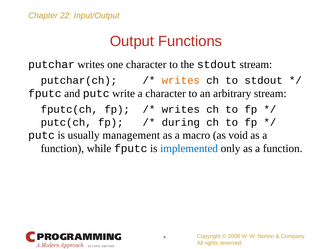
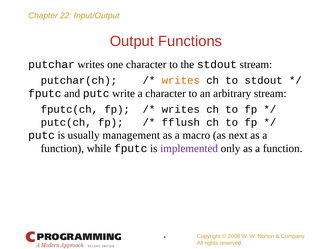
during: during -> fflush (181, 122)
void: void -> next (238, 135)
implemented colour: blue -> purple (189, 149)
